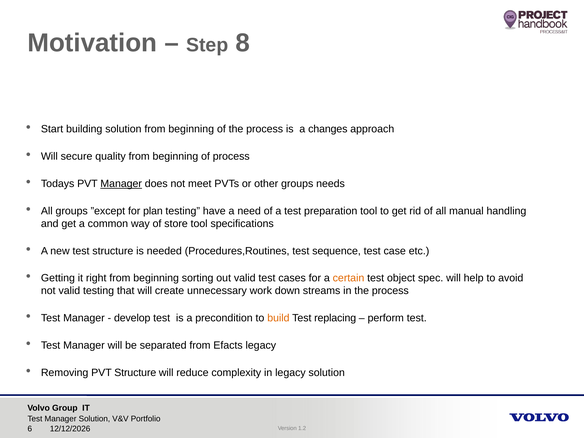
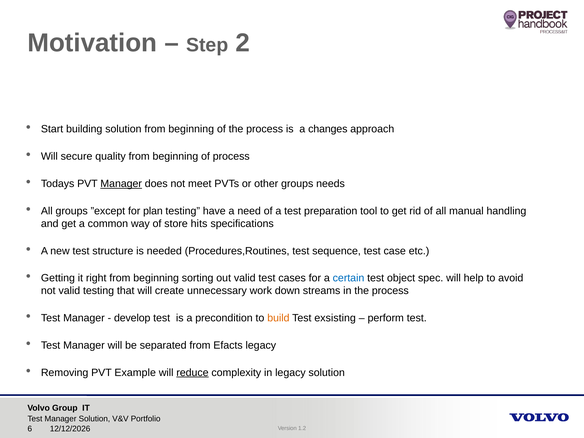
8: 8 -> 2 (243, 43)
store tool: tool -> hits (199, 224)
certain colour: orange -> blue (349, 278)
replacing: replacing -> exsisting (335, 318)
PVT Structure: Structure -> Example (135, 373)
reduce underline: none -> present (192, 373)
